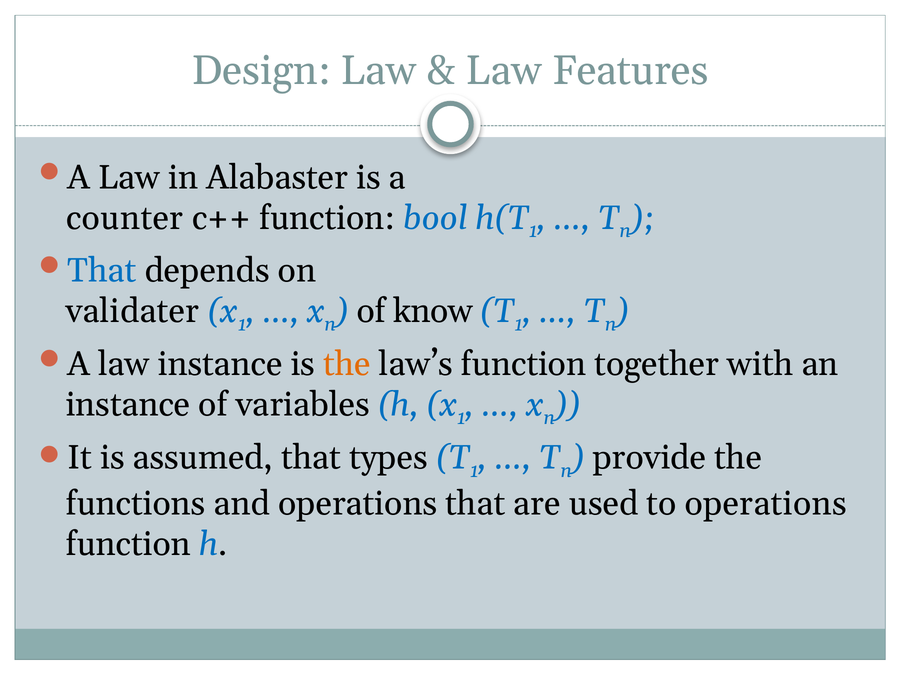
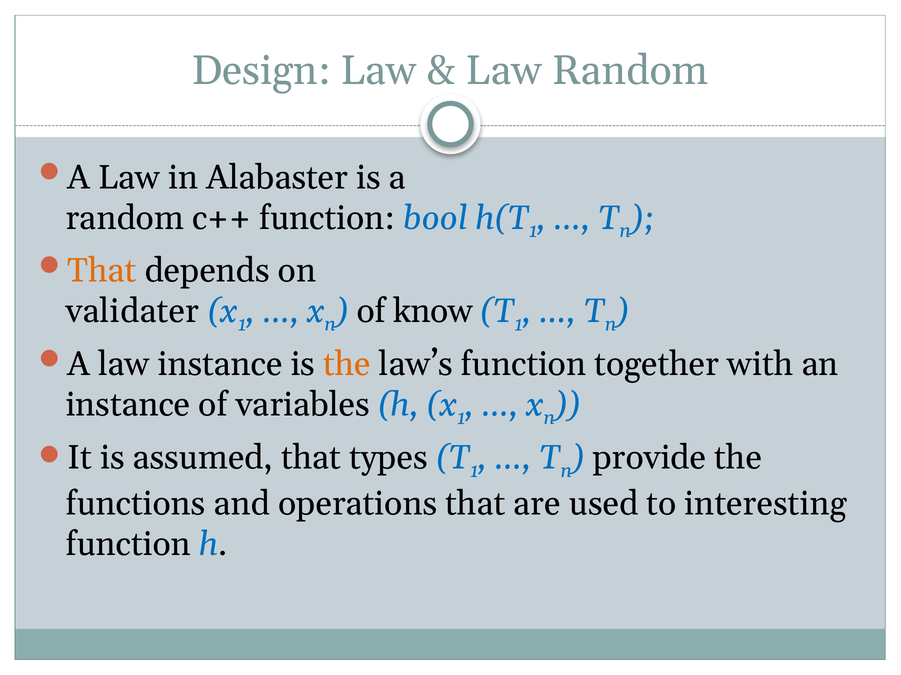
Law Features: Features -> Random (630, 71)
counter: counter -> random (125, 218)
That colour: blue -> orange (102, 271)
to operations: operations -> interesting (766, 504)
